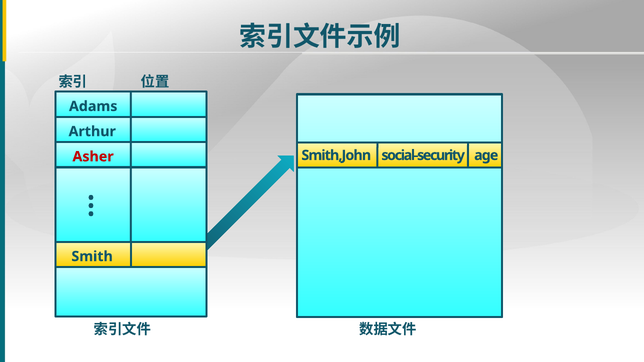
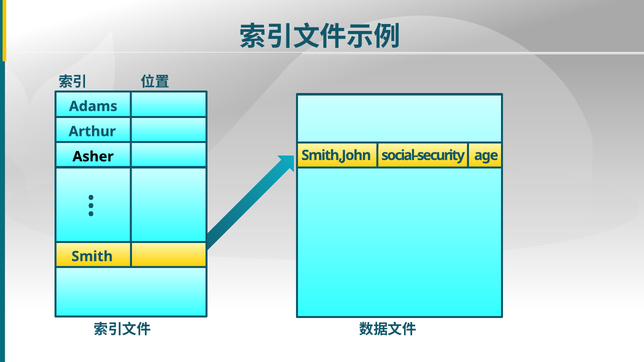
Asher colour: red -> black (93, 157)
